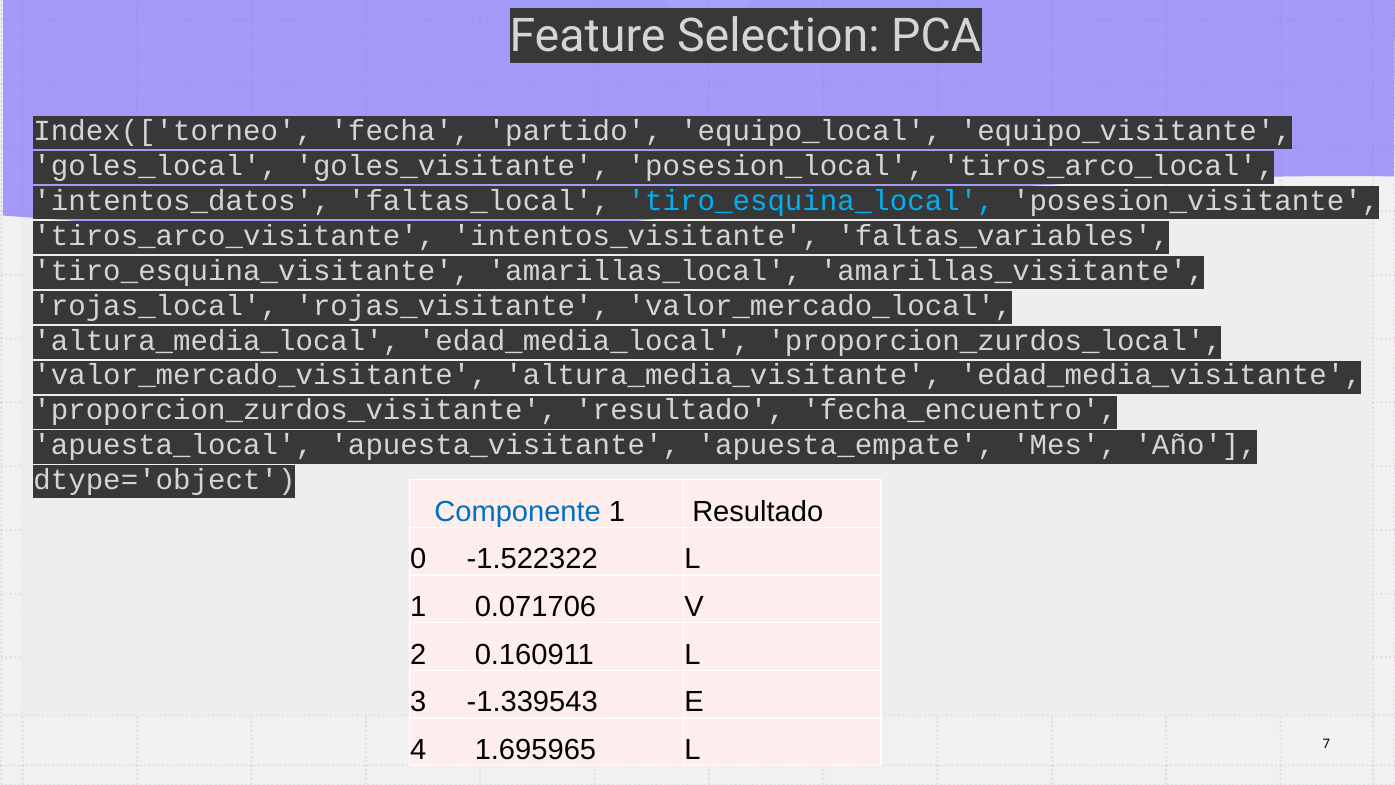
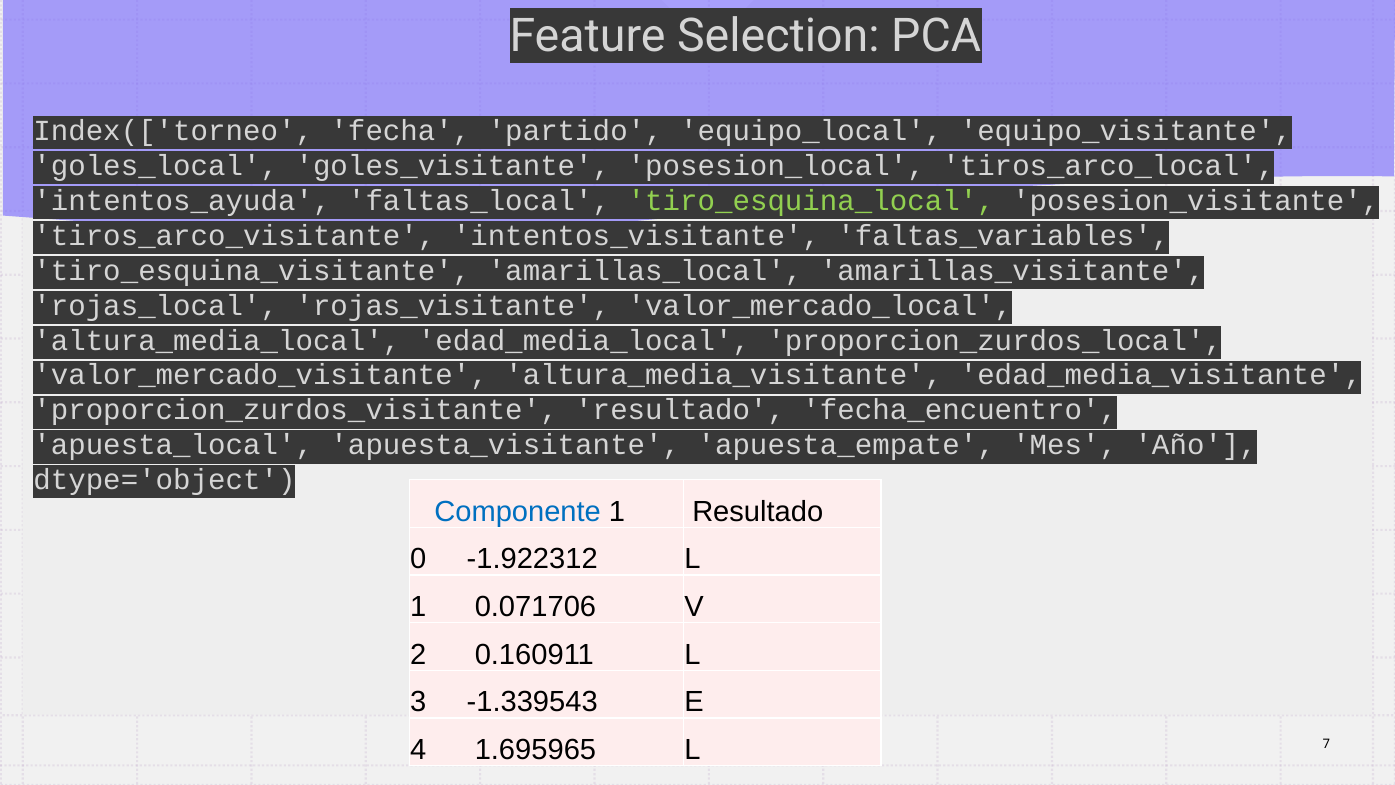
intentos_datos: intentos_datos -> intentos_ayuda (182, 201)
tiro_esquina_local colour: light blue -> light green (811, 201)
-1.522322: -1.522322 -> -1.922312 (532, 559)
